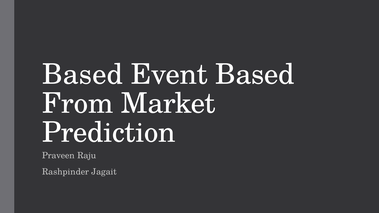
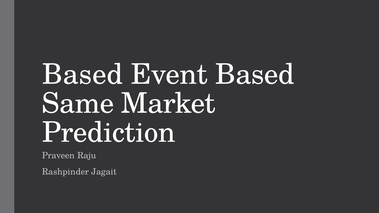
From: From -> Same (78, 104)
